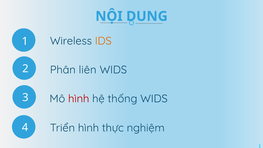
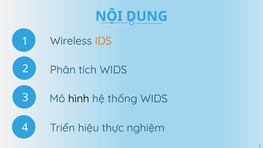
liên: liên -> tích (88, 70)
hình colour: red -> black (79, 99)
Triển hình: hình -> hiệu (88, 128)
